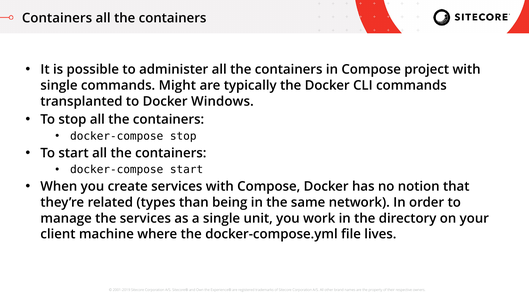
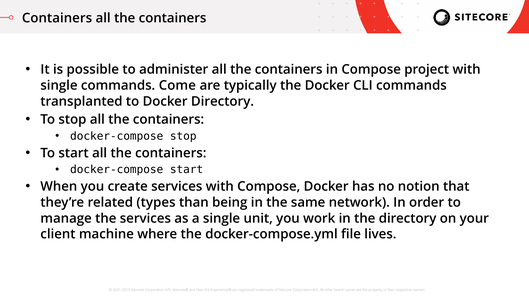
Might: Might -> Come (177, 85)
Docker Windows: Windows -> Directory (223, 101)
